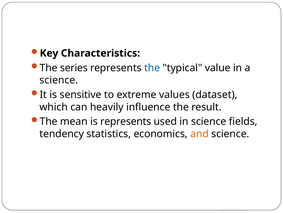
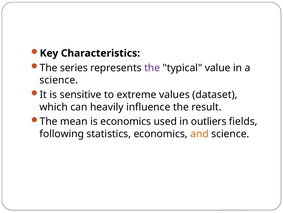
the colour: blue -> purple (152, 68)
is represents: represents -> economics (126, 121)
in science: science -> outliers (209, 121)
tendency: tendency -> following (62, 133)
